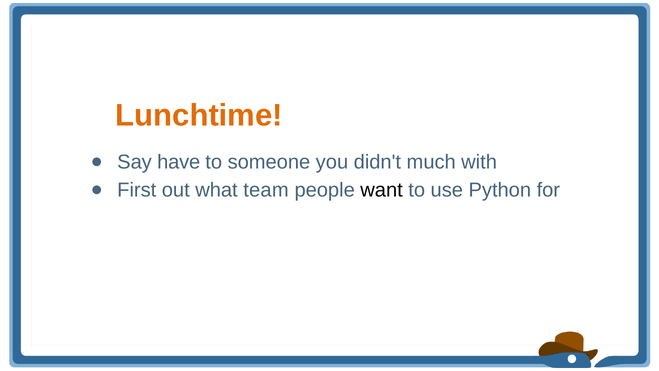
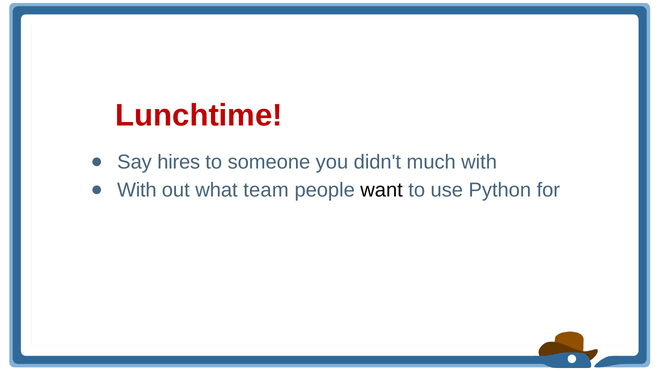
Lunchtime colour: orange -> red (199, 116)
have: have -> hires (179, 162)
First: First -> With (137, 190)
